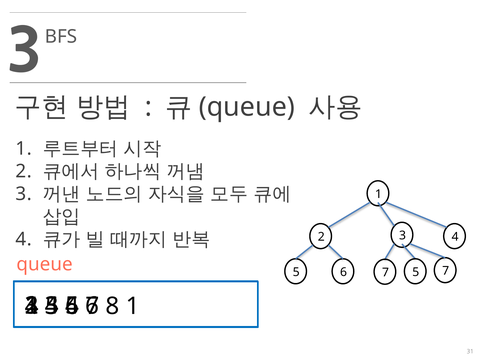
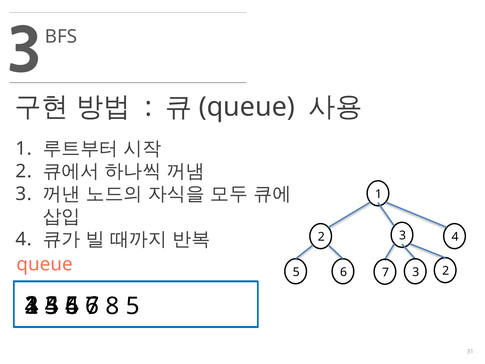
7: 7 -> 2 (446, 271)
7 5: 5 -> 3 (416, 272)
8 1: 1 -> 5 (133, 306)
